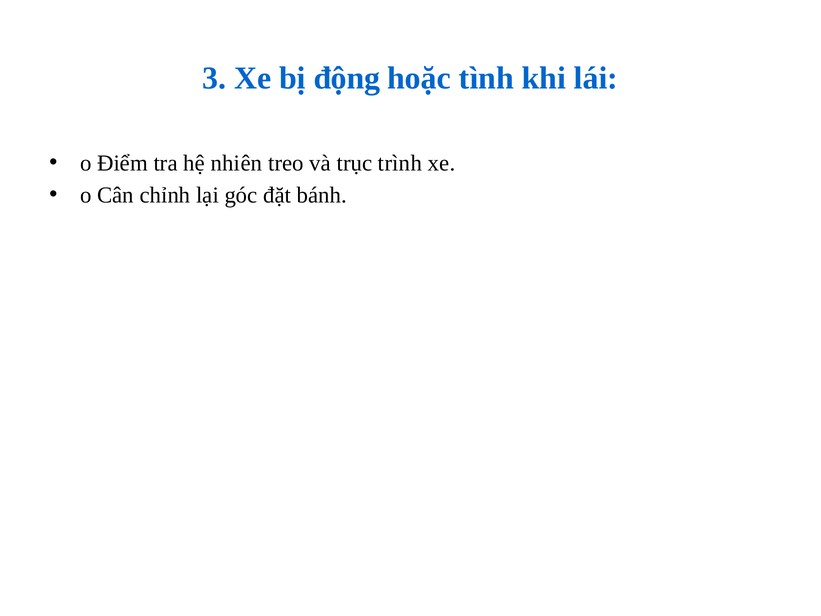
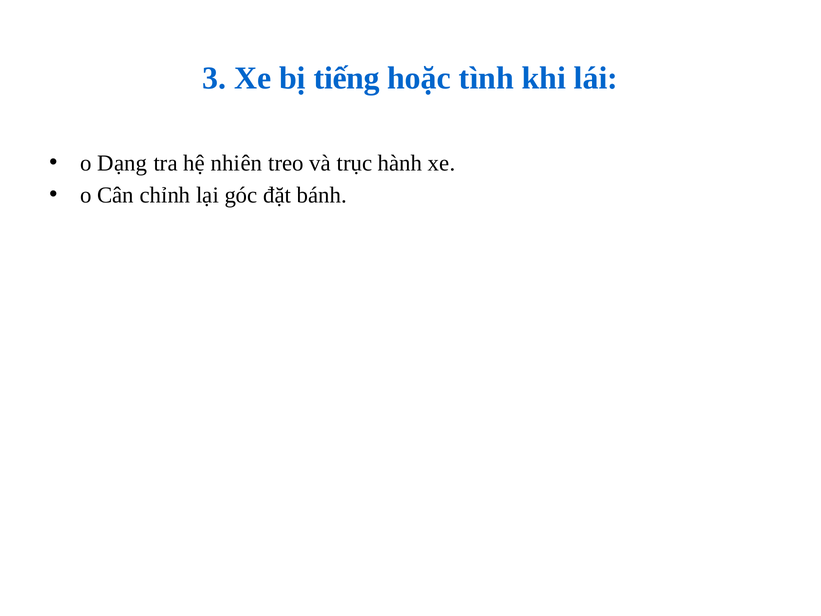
động: động -> tiếng (347, 78)
Điểm: Điểm -> Dạng (122, 163)
trình: trình -> hành (400, 163)
